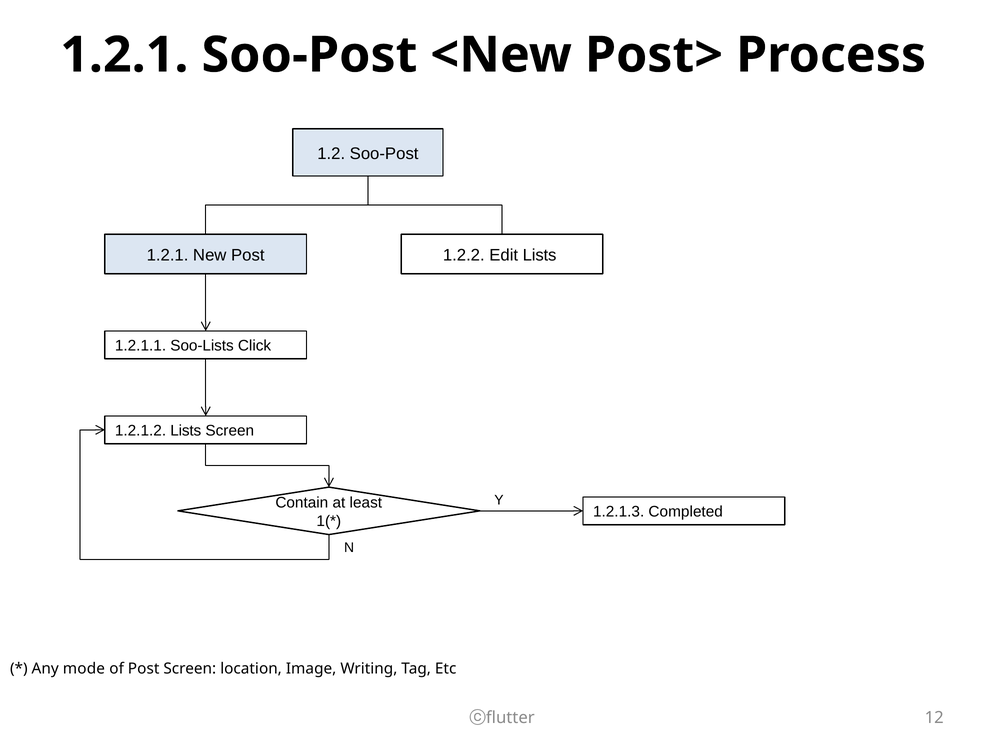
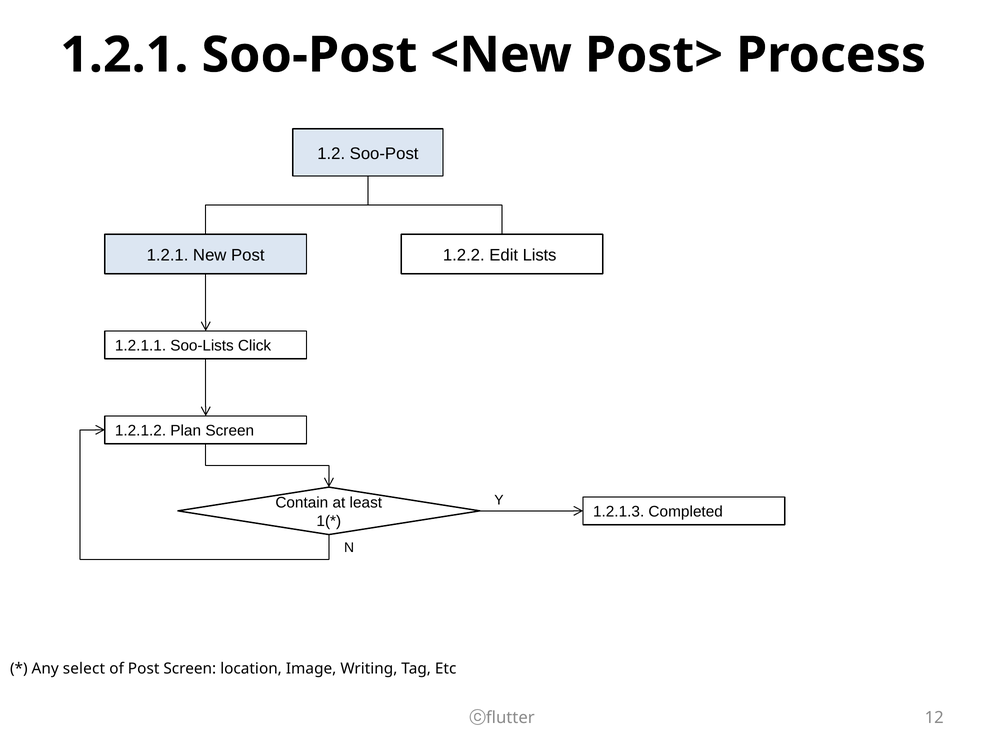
1.2.1.2 Lists: Lists -> Plan (186, 431)
mode: mode -> select (84, 668)
